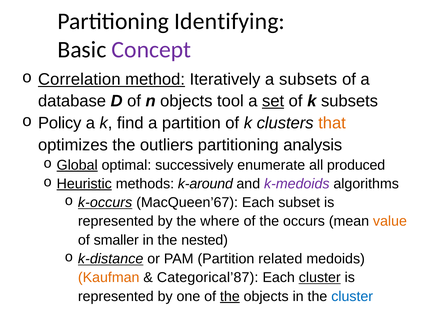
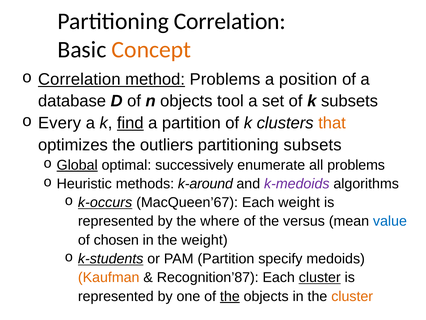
Partitioning Identifying: Identifying -> Correlation (230, 21)
Concept colour: purple -> orange (151, 50)
method Iteratively: Iteratively -> Problems (225, 79)
a subsets: subsets -> position (308, 79)
set underline: present -> none (273, 101)
Policy: Policy -> Every (60, 123)
find underline: none -> present (130, 123)
partitioning analysis: analysis -> subsets (313, 145)
all produced: produced -> problems (356, 165)
Heuristic underline: present -> none (84, 183)
Each subset: subset -> weight (299, 202)
occurs: occurs -> versus (304, 221)
value colour: orange -> blue (390, 221)
smaller: smaller -> chosen (116, 240)
the nested: nested -> weight (204, 240)
k-distance: k-distance -> k-students (111, 258)
related: related -> specify (280, 258)
Categorical’87: Categorical’87 -> Recognition’87 (208, 277)
cluster colour: blue -> orange (352, 296)
